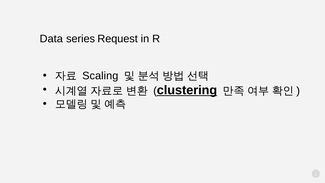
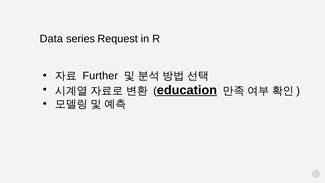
Scaling: Scaling -> Further (100, 76)
clustering: clustering -> education (187, 90)
